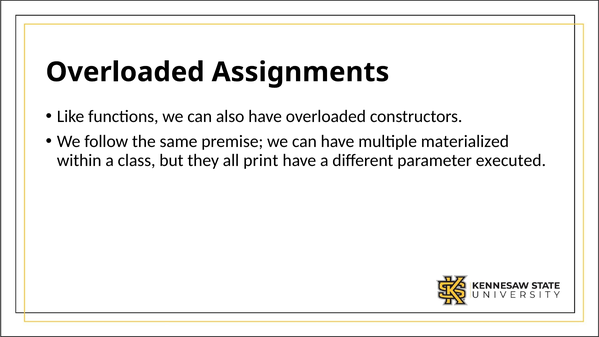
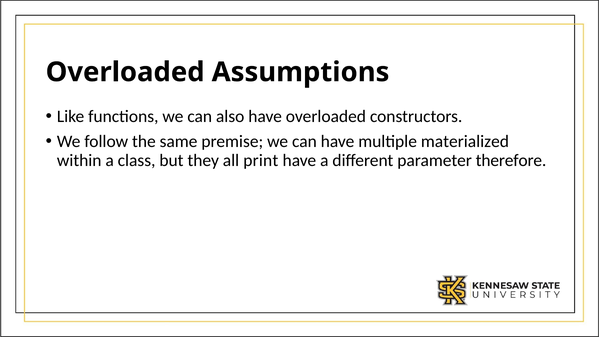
Assignments: Assignments -> Assumptions (301, 72)
executed: executed -> therefore (511, 160)
